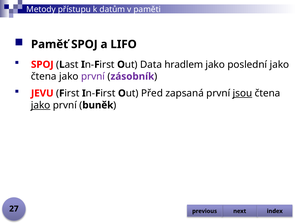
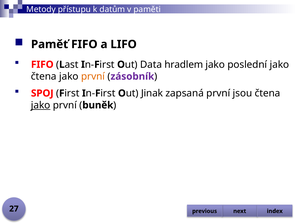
Paměť SPOJ: SPOJ -> FIFO (84, 44)
SPOJ: SPOJ -> FIFO (42, 64)
první colour: purple -> orange (93, 76)
JEVU: JEVU -> SPOJ (42, 93)
Před: Před -> Jinak (152, 93)
jsou underline: present -> none (242, 93)
